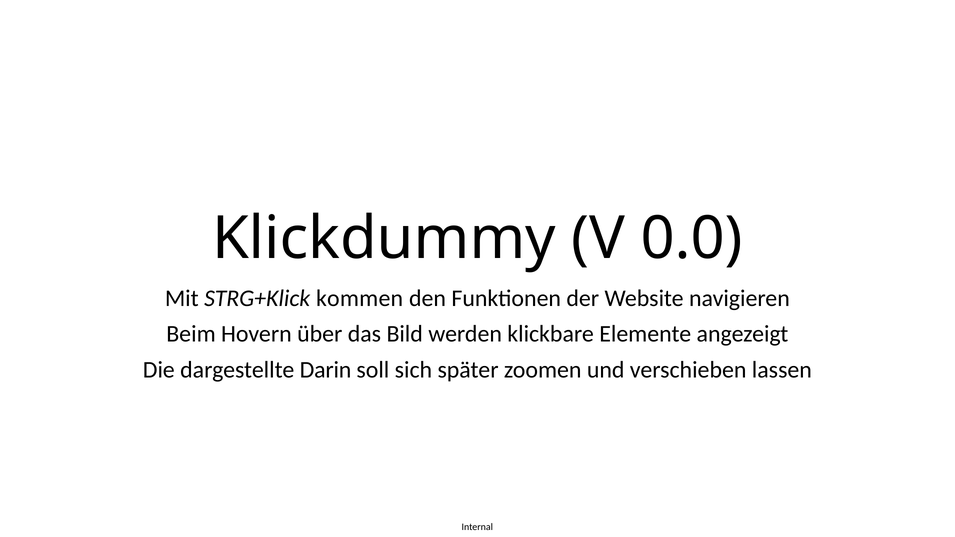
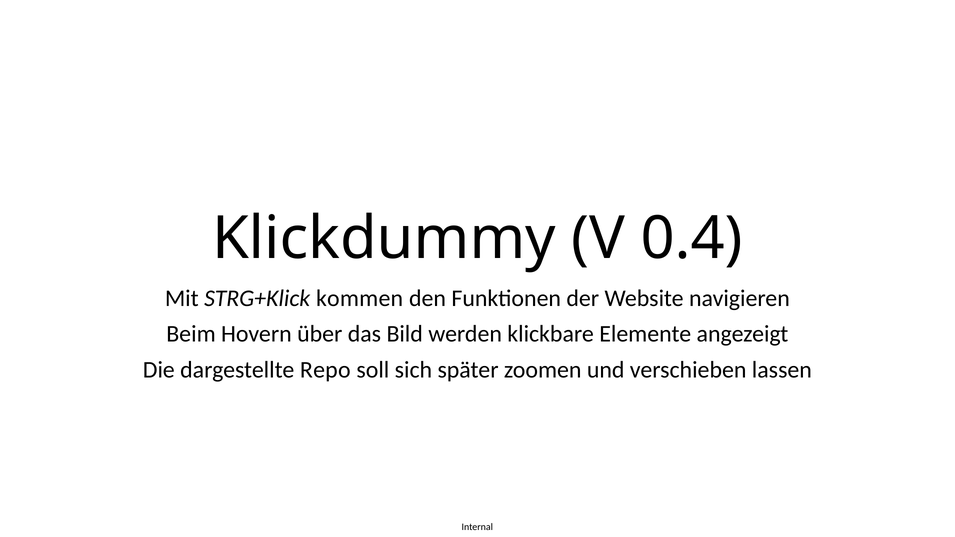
0.0: 0.0 -> 0.4 (692, 239)
Darin: Darin -> Repo (325, 370)
